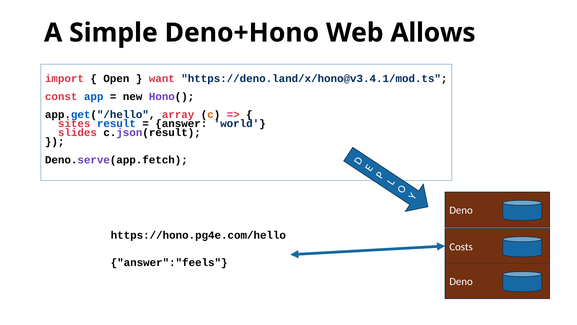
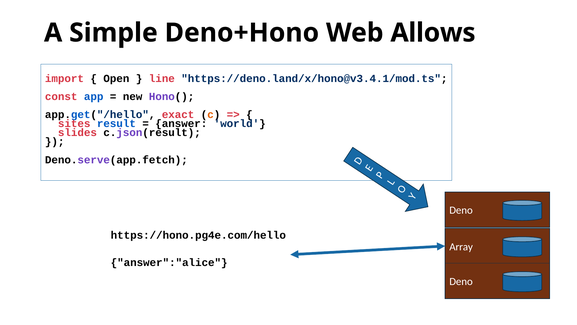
want: want -> line (162, 78)
array: array -> exact (178, 114)
Costs: Costs -> Array (461, 246)
answer":"feels: answer":"feels -> answer":"alice (169, 262)
